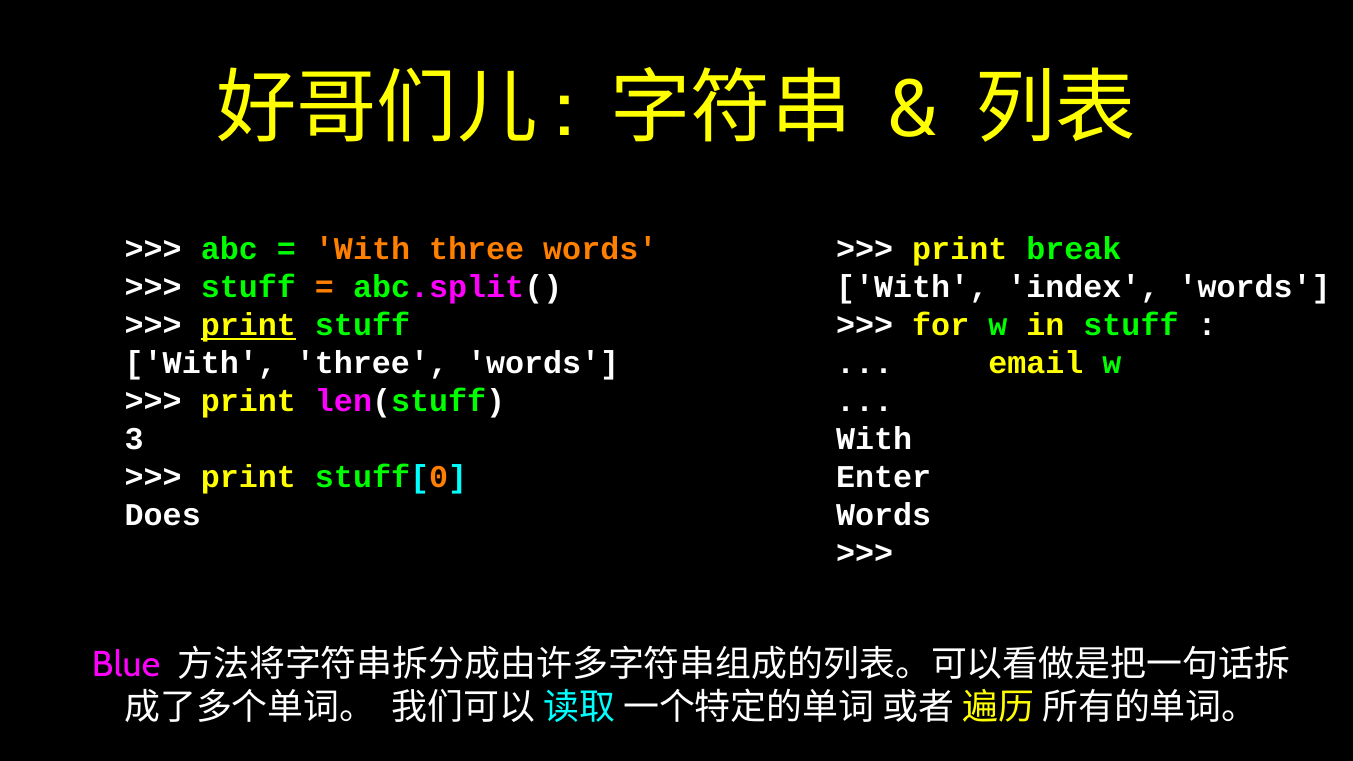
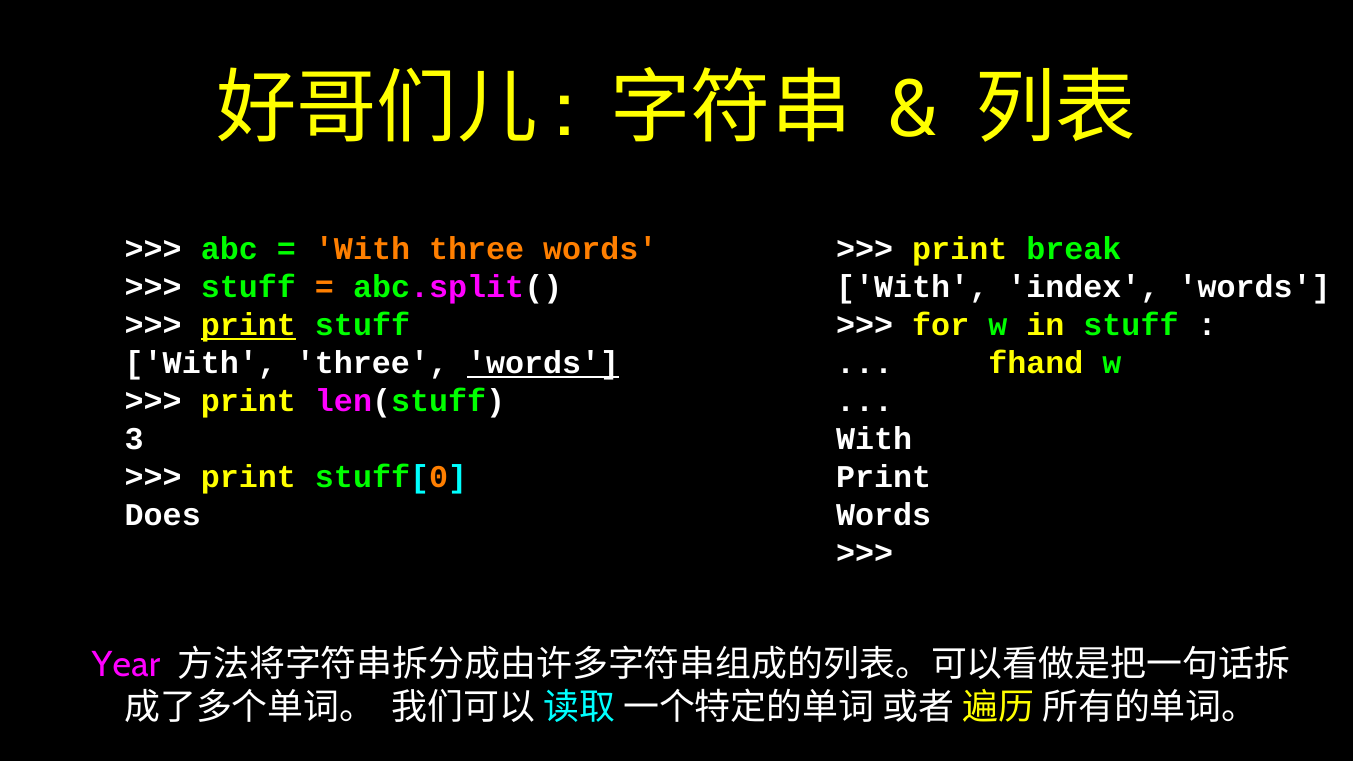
words underline: none -> present (543, 363)
email: email -> fhand (1036, 363)
Enter: Enter -> Print (884, 477)
Blue: Blue -> Year (126, 664)
